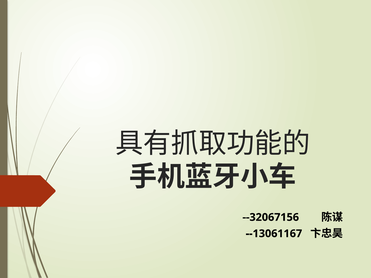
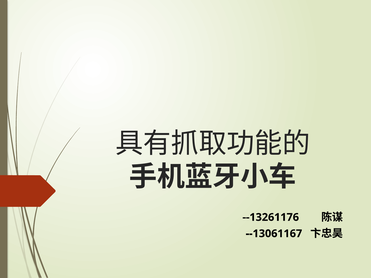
--32067156: --32067156 -> --13261176 (271, 217)
